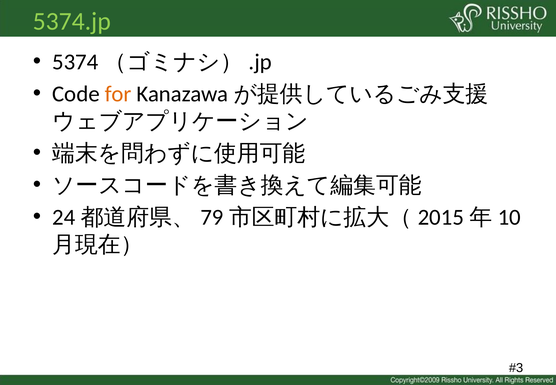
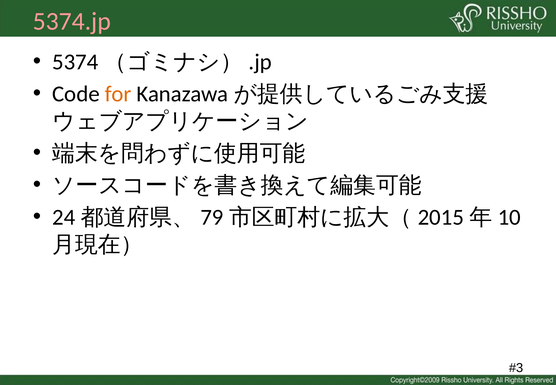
5374.jp colour: light green -> pink (72, 21)
